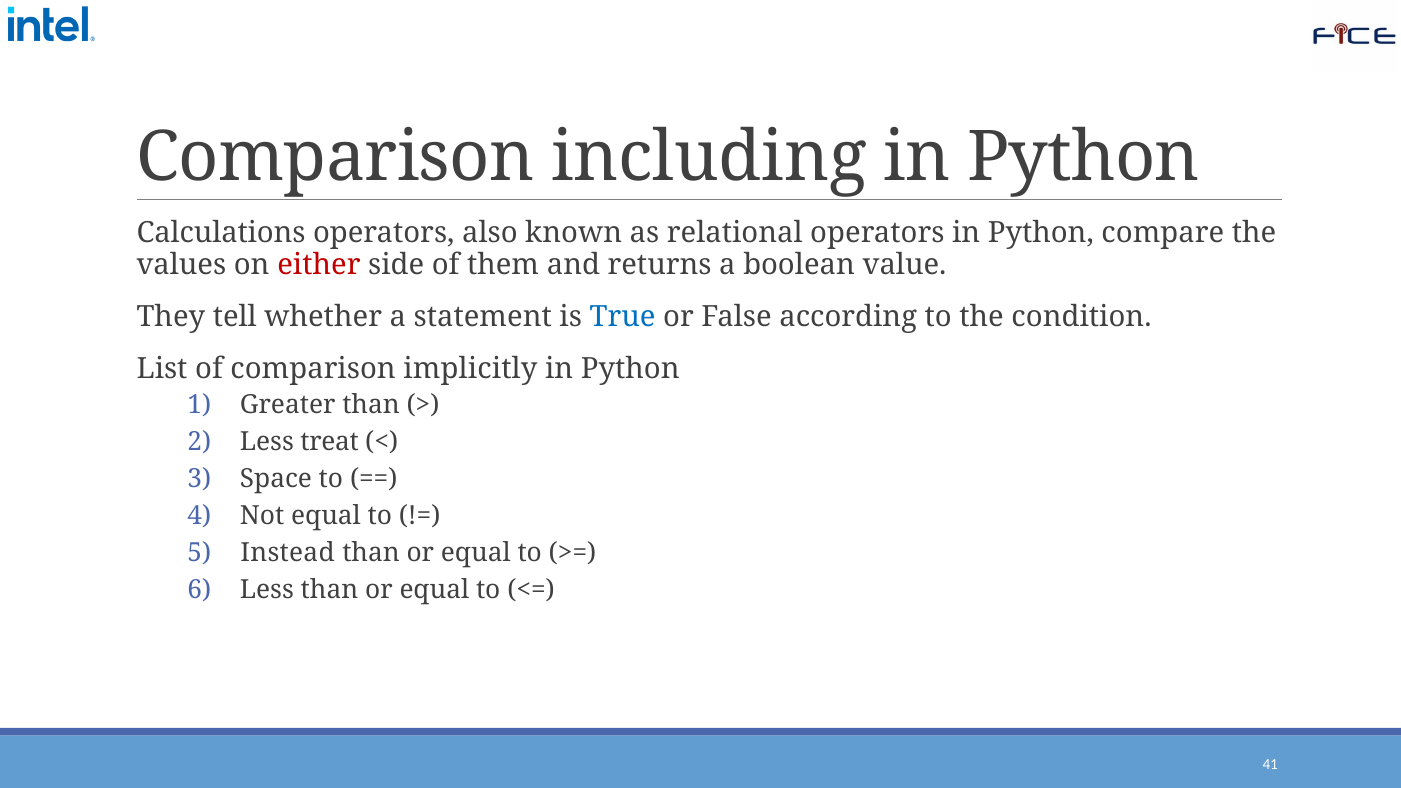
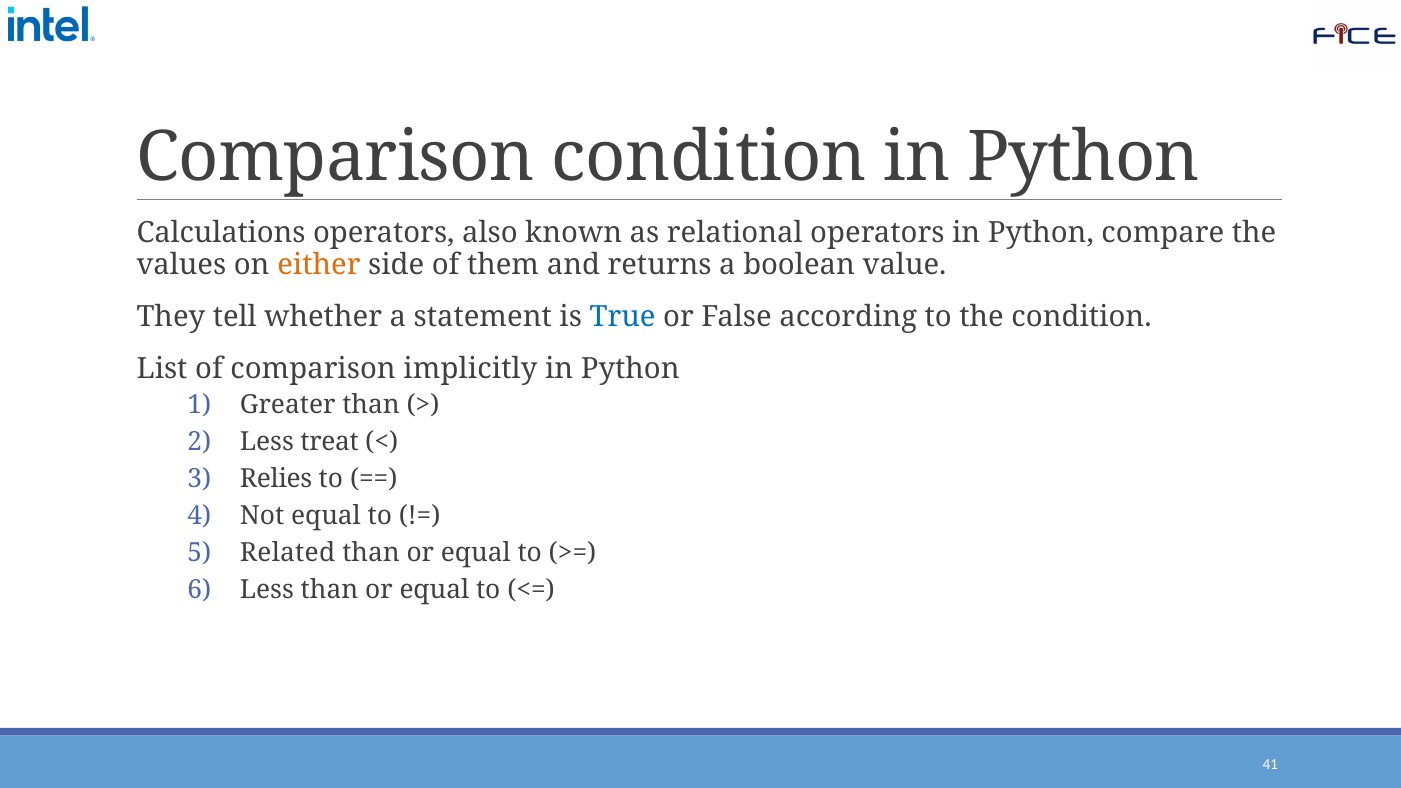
Comparison including: including -> condition (709, 157)
either colour: red -> orange (319, 265)
Space: Space -> Relies (276, 479)
Instead: Instead -> Related (288, 553)
